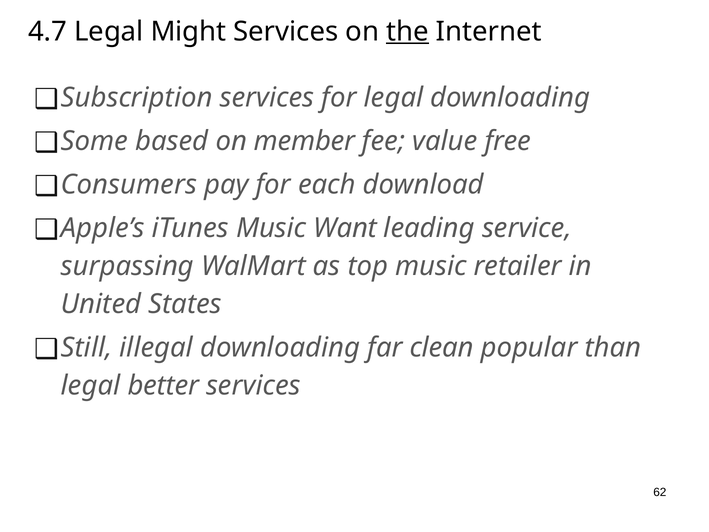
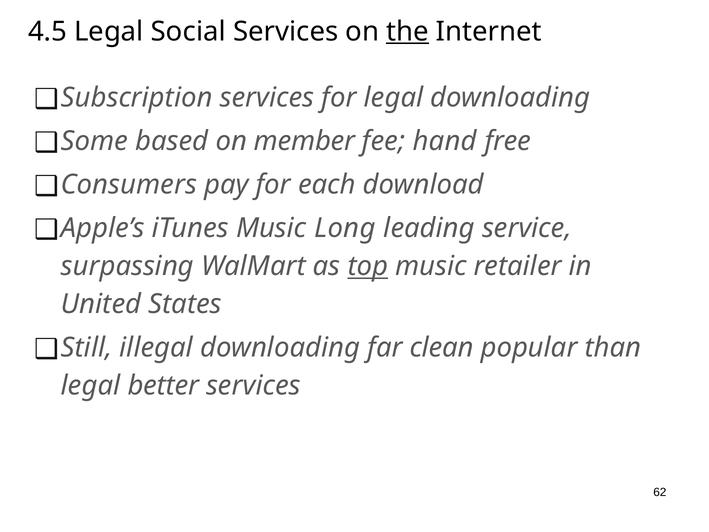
4.7: 4.7 -> 4.5 (48, 31)
Might: Might -> Social (188, 31)
value: value -> hand (445, 141)
Want: Want -> Long (345, 228)
top underline: none -> present (368, 266)
